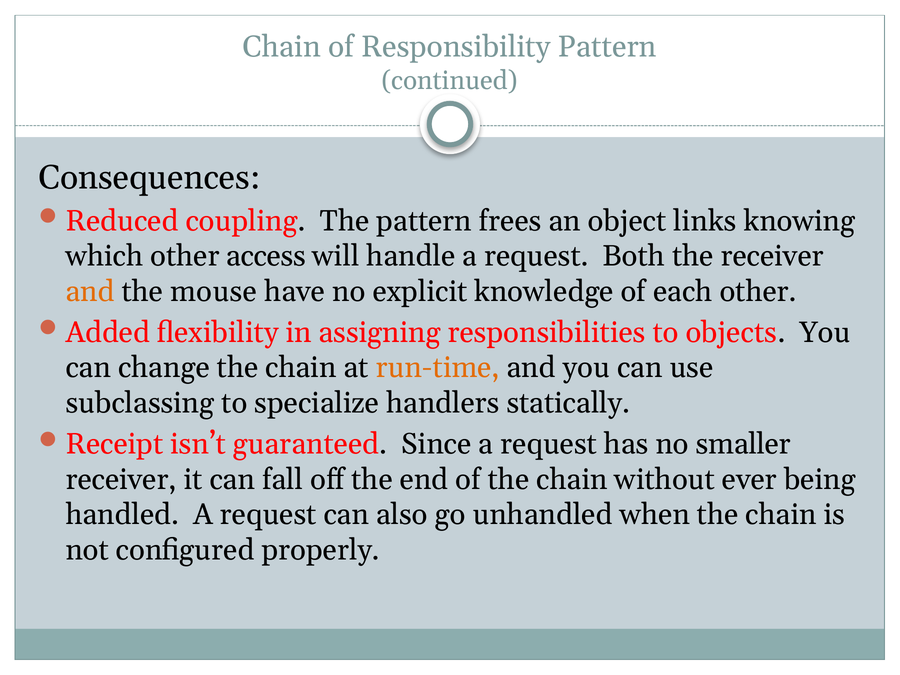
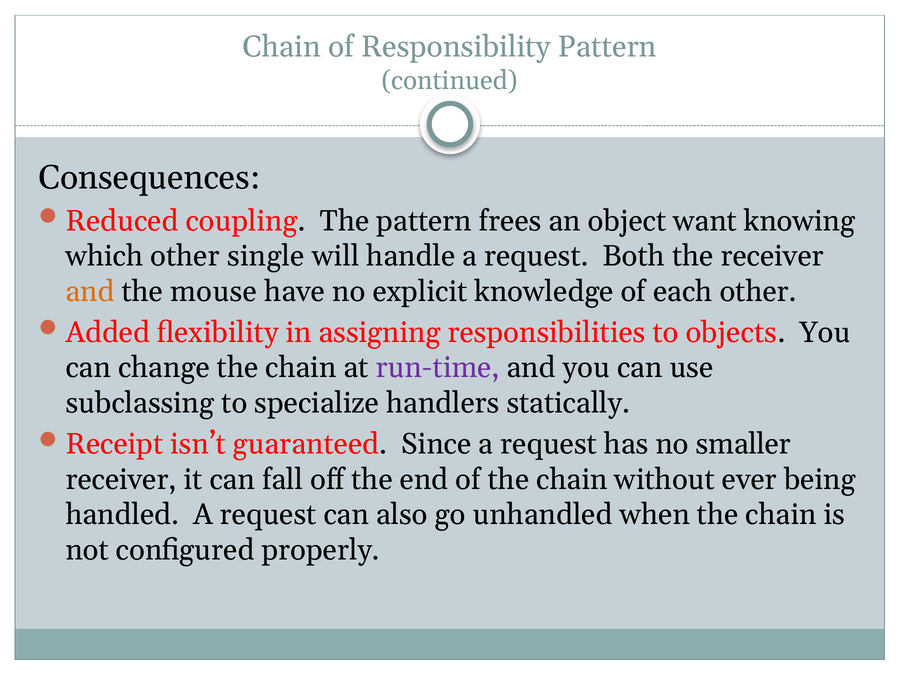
links: links -> want (705, 221)
access: access -> single (266, 256)
run-time colour: orange -> purple (438, 368)
